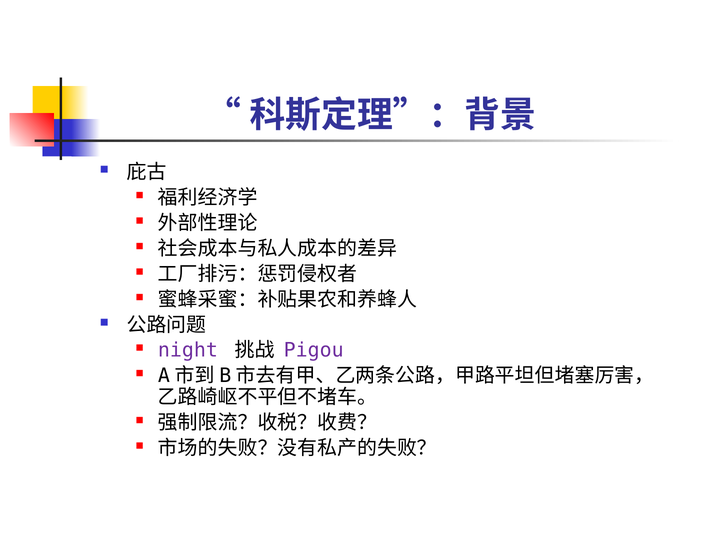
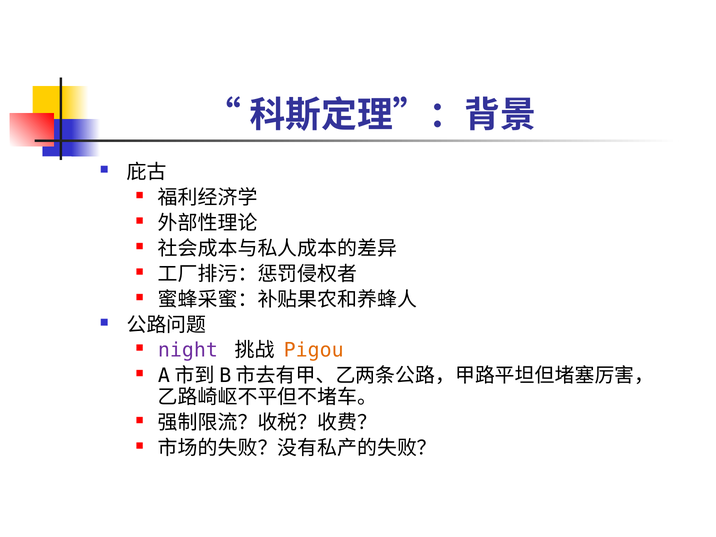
Pigou colour: purple -> orange (314, 350)
